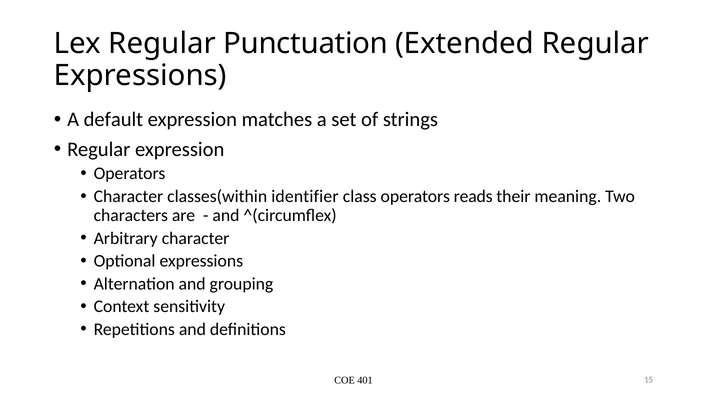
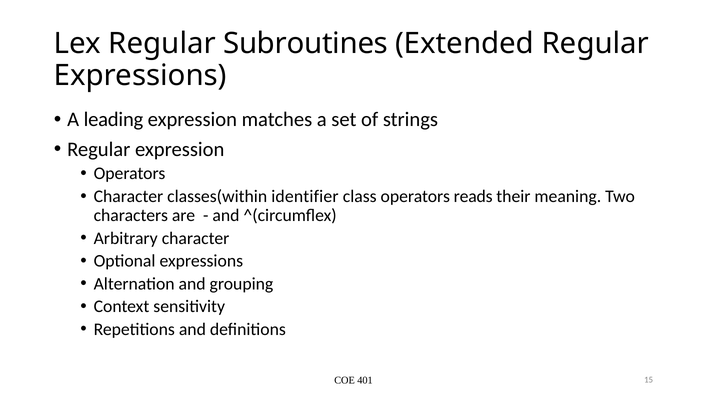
Punctuation: Punctuation -> Subroutines (306, 43)
default: default -> leading (113, 119)
